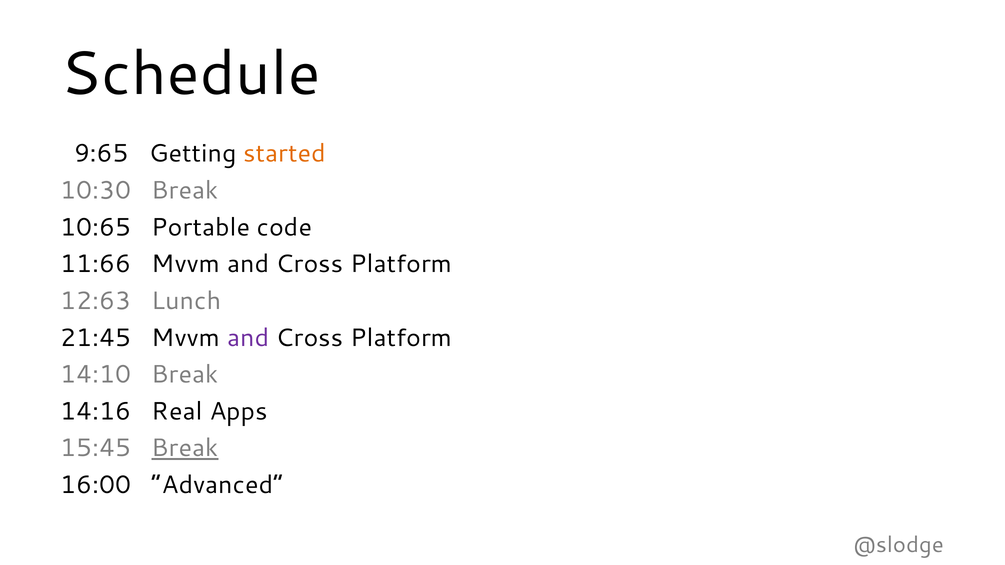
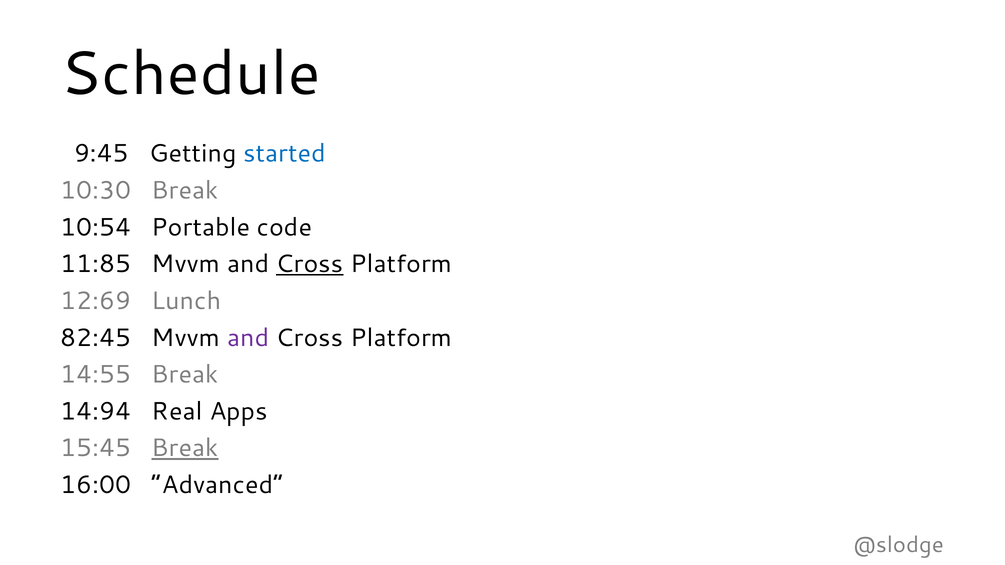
9:65: 9:65 -> 9:45 (101, 154)
started colour: orange -> blue (285, 154)
10:65: 10:65 -> 10:54 (96, 227)
11:66: 11:66 -> 11:85 (96, 264)
Cross underline: none -> present (310, 264)
12:63: 12:63 -> 12:69 (96, 301)
21:45: 21:45 -> 82:45 (96, 338)
14:10: 14:10 -> 14:55 (96, 375)
14:16: 14:16 -> 14:94 (96, 412)
